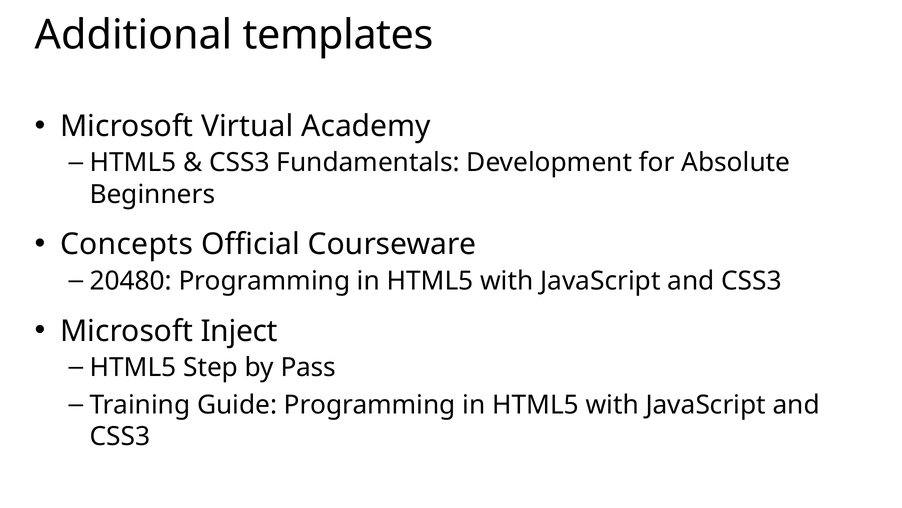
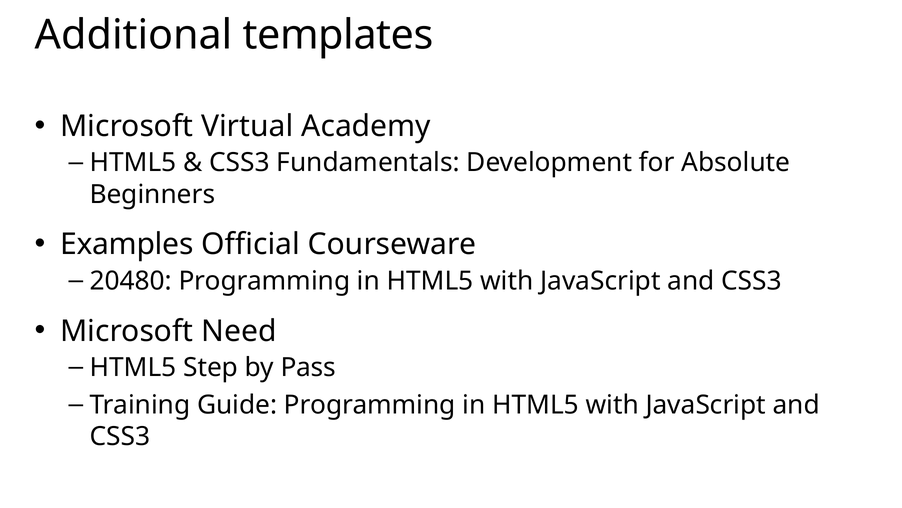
Concepts: Concepts -> Examples (127, 244)
Inject: Inject -> Need (239, 331)
